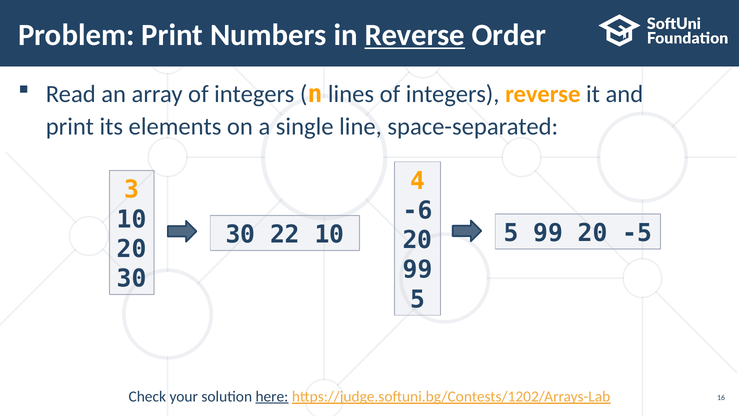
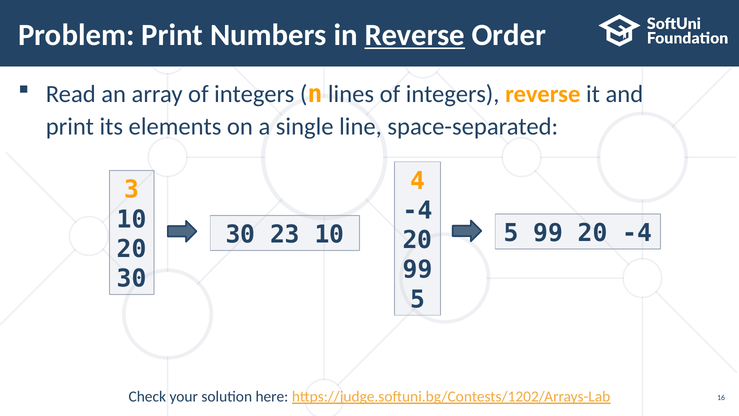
-6: -6 -> -4 (418, 211)
20 -5: -5 -> -4 (637, 233)
22: 22 -> 23 (285, 235)
here underline: present -> none (272, 396)
